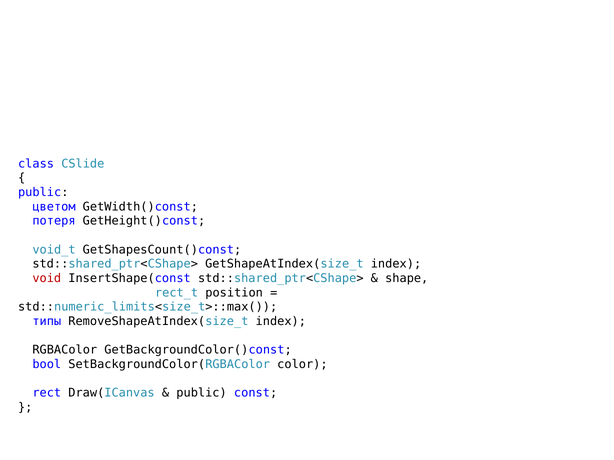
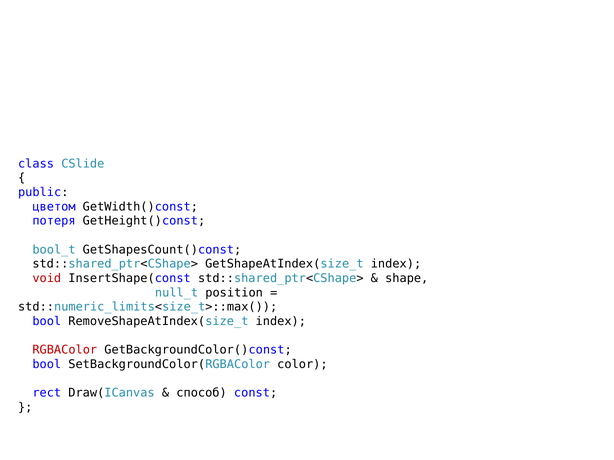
void_t: void_t -> bool_t (54, 250)
rect_t: rect_t -> null_t (177, 293)
типы: типы -> bool (47, 322)
RGBAColor colour: black -> red (65, 350)
public: public -> способ (202, 393)
